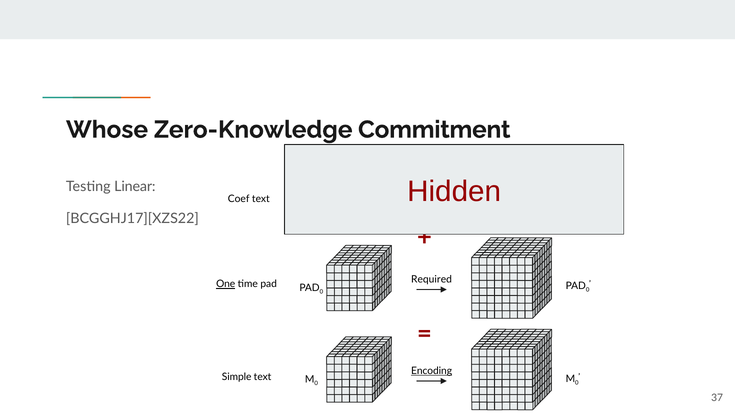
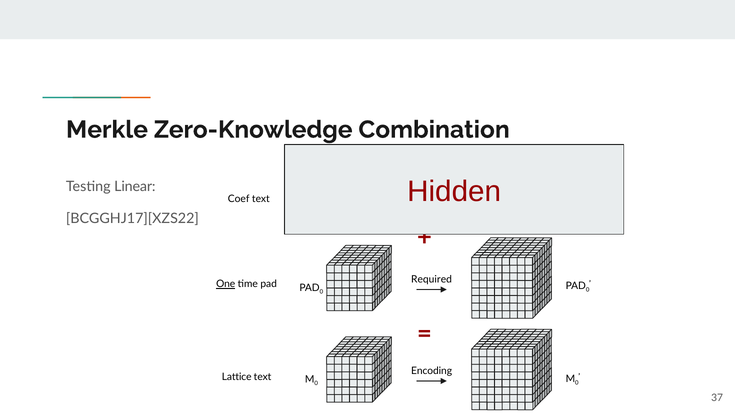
Whose: Whose -> Merkle (107, 130)
Commitment: Commitment -> Combination (434, 130)
Encoding underline: present -> none (432, 371)
Simple: Simple -> Lattice (237, 377)
